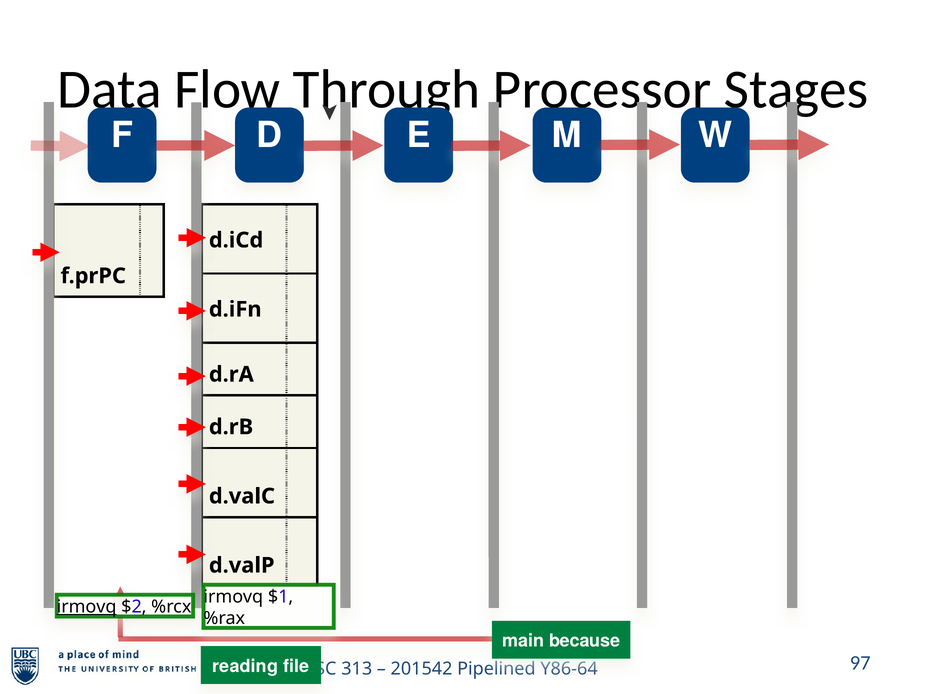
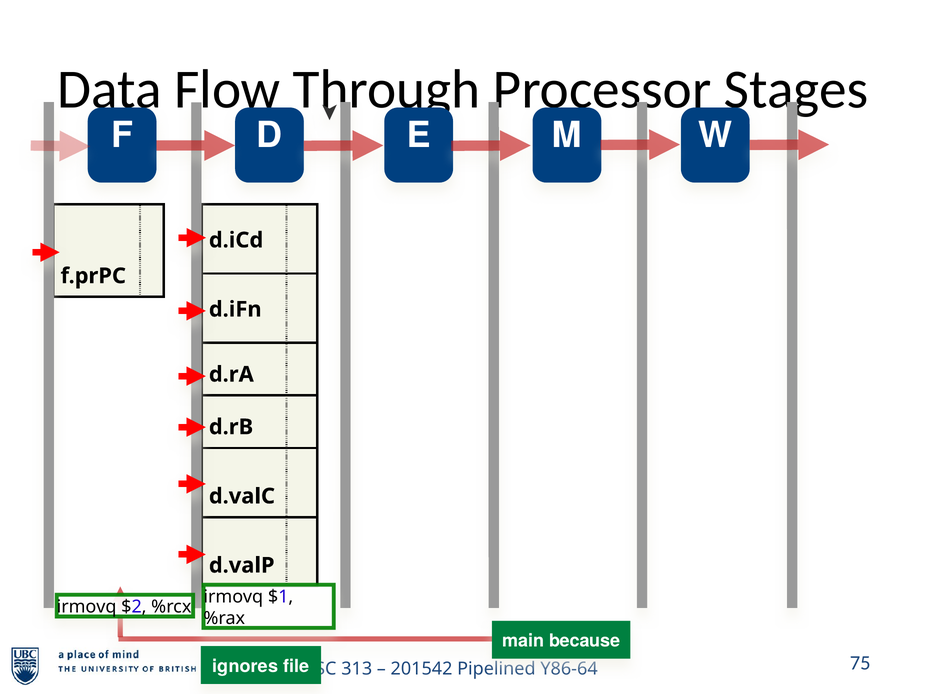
irmovq underline: present -> none (87, 607)
reading: reading -> ignores (245, 667)
97: 97 -> 75 (860, 663)
